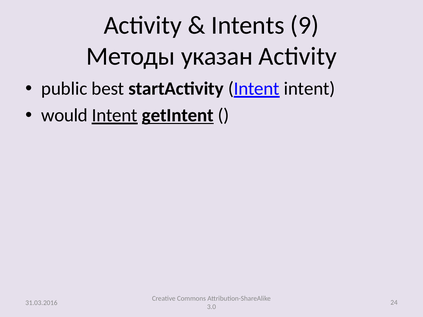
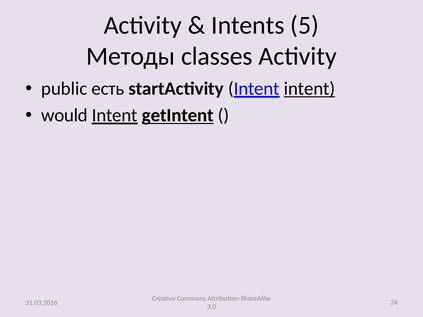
9: 9 -> 5 (305, 25)
указан: указан -> classes (217, 56)
best: best -> есть (108, 89)
intent underline: none -> present (310, 89)
